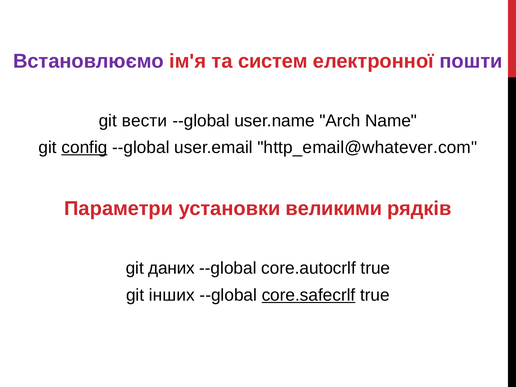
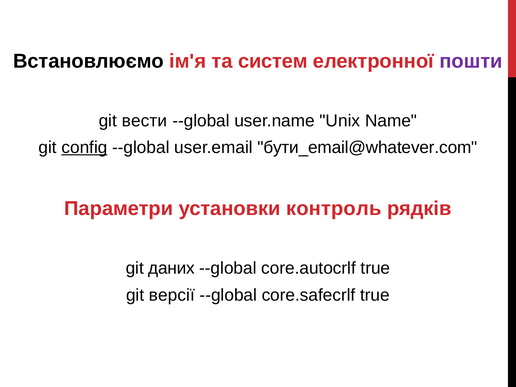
Встановлюємо colour: purple -> black (88, 61)
Arch: Arch -> Unix (340, 121)
http_email@whatever.com: http_email@whatever.com -> бути_email@whatever.com (367, 148)
великими: великими -> контроль (334, 209)
інших: інших -> версії (172, 295)
core.safecrlf underline: present -> none (309, 295)
